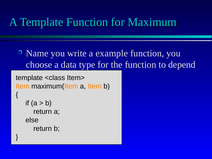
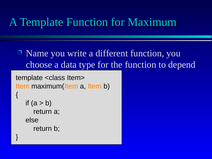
example: example -> different (112, 53)
